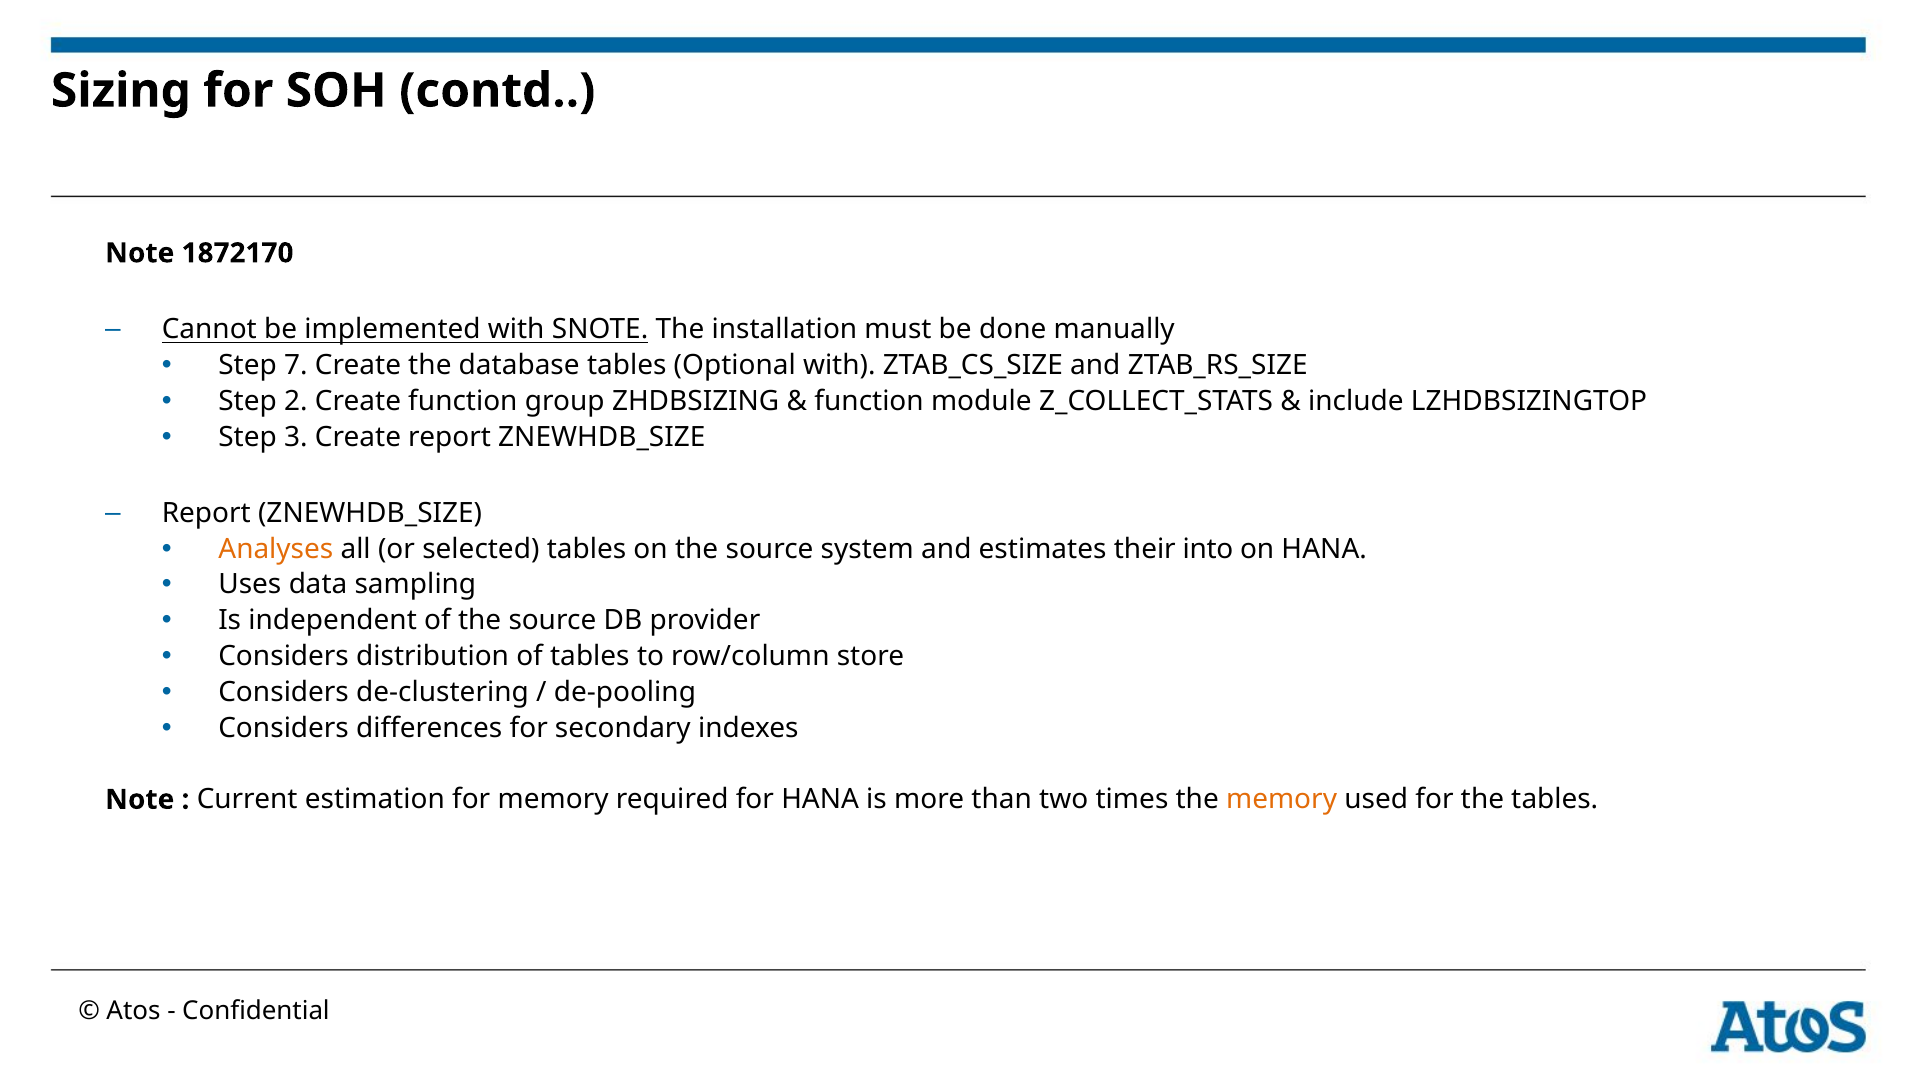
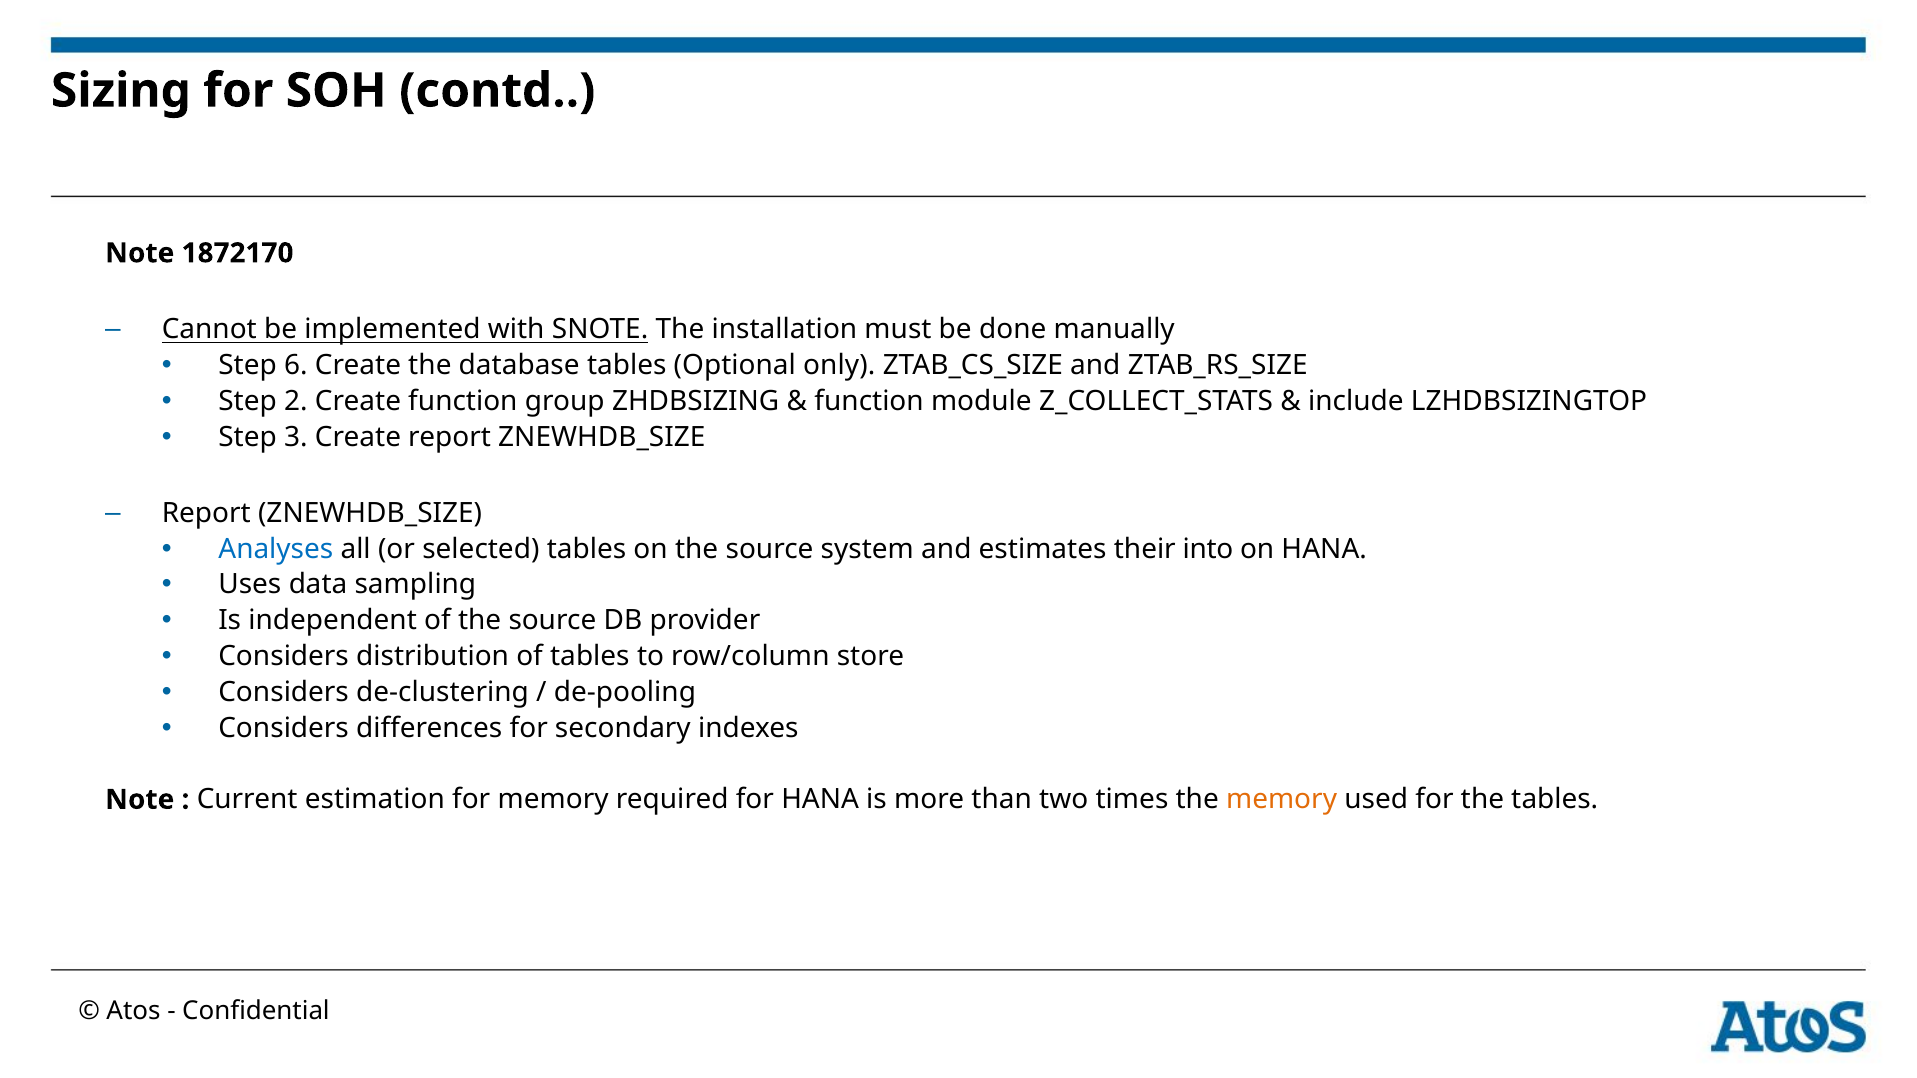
7: 7 -> 6 (296, 365)
Optional with: with -> only (839, 365)
Analyses colour: orange -> blue (276, 549)
